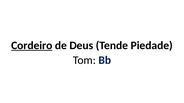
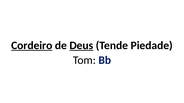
Deus underline: none -> present (81, 46)
